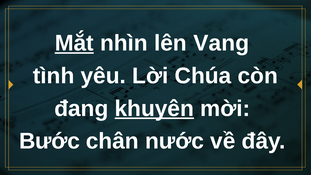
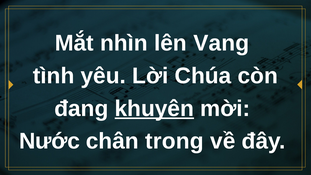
Mắt underline: present -> none (74, 43)
Bước: Bước -> Nước (49, 141)
nước: nước -> trong (174, 141)
